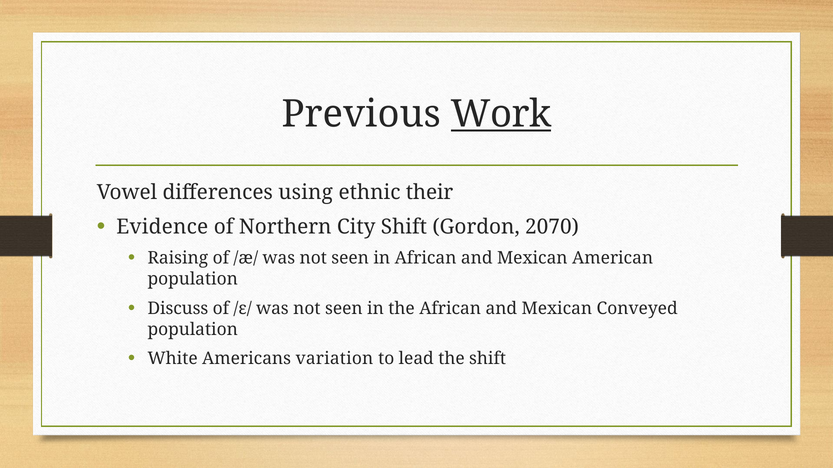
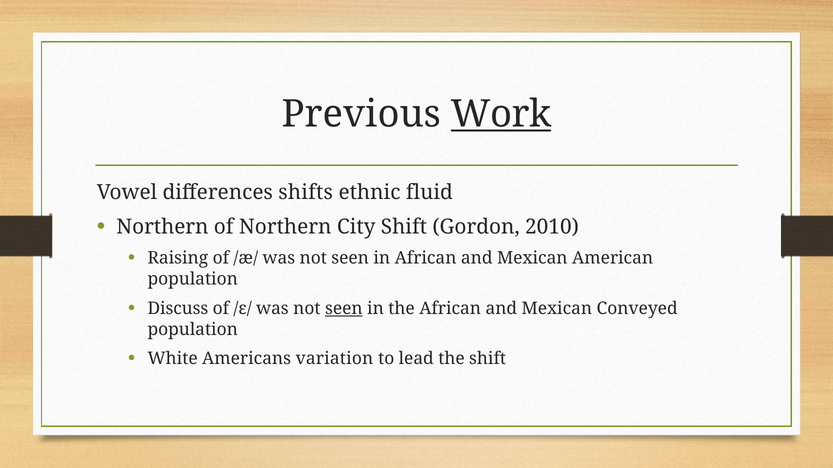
using: using -> shifts (306, 193)
their: their -> fluid (429, 193)
Evidence: Evidence -> Northern (162, 227)
2070: 2070 -> 2010 (552, 227)
seen underline: none -> present (344, 309)
